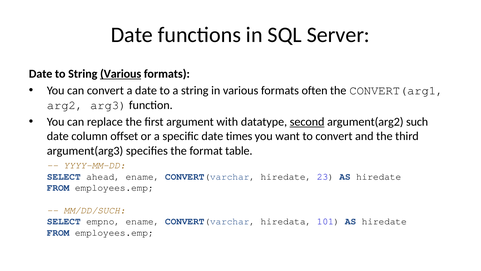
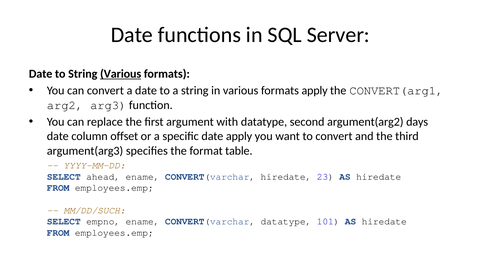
formats often: often -> apply (315, 90)
second underline: present -> none (307, 122)
such: such -> days (417, 122)
date times: times -> apply (239, 136)
CONVERT(varchar hiredata: hiredata -> datatype (286, 221)
